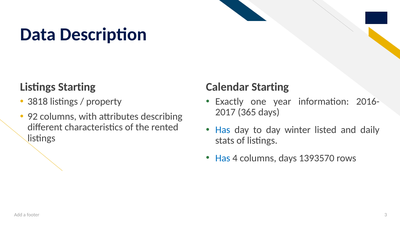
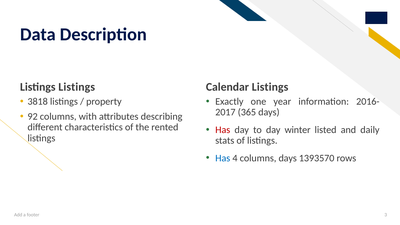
Listings Starting: Starting -> Listings (77, 87)
Calendar Starting: Starting -> Listings (270, 87)
Has colour: blue -> red (223, 130)
